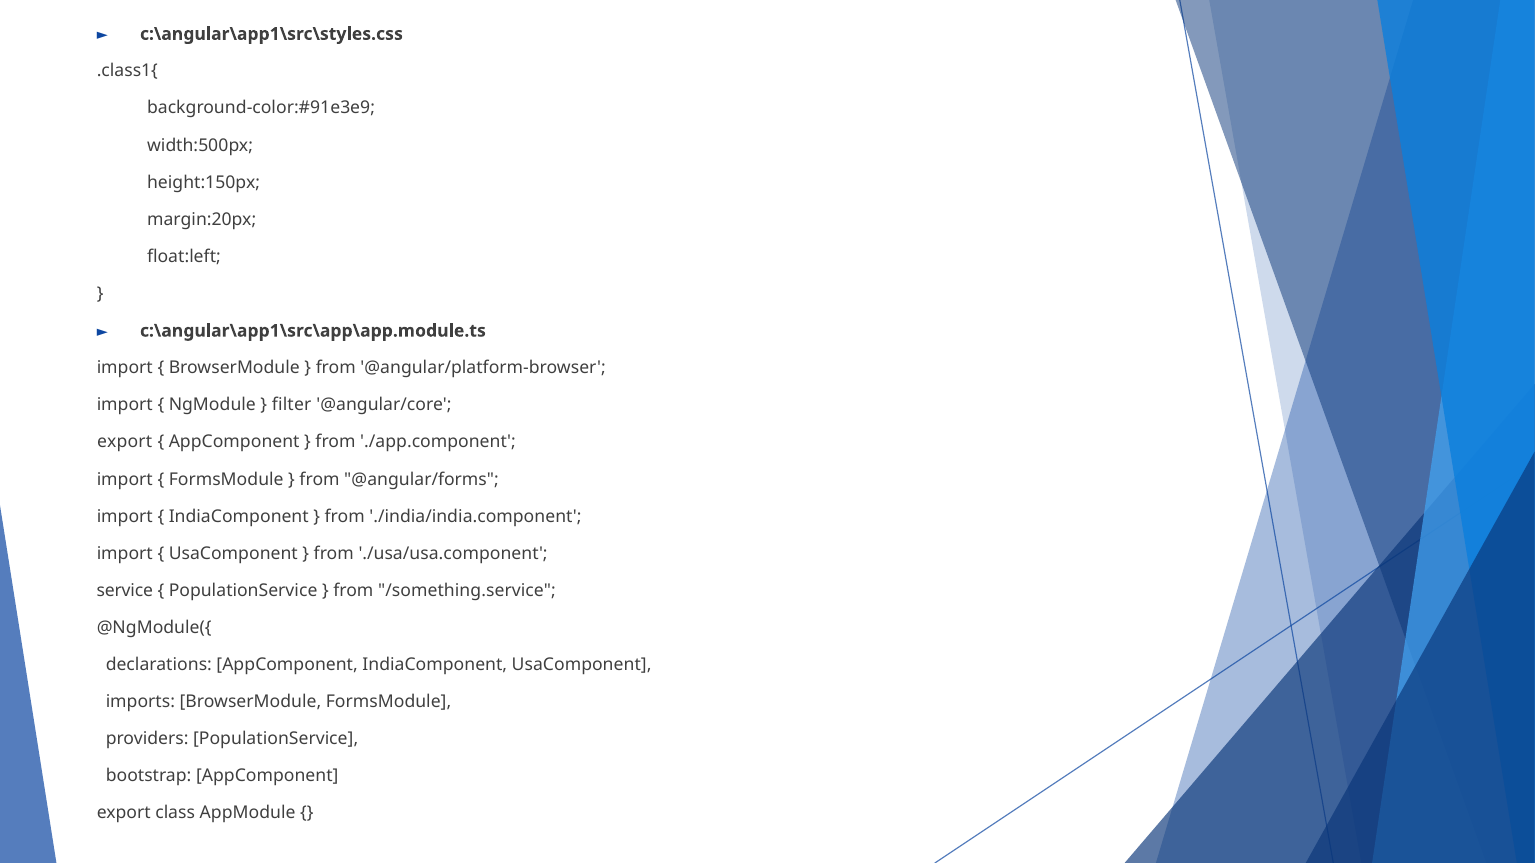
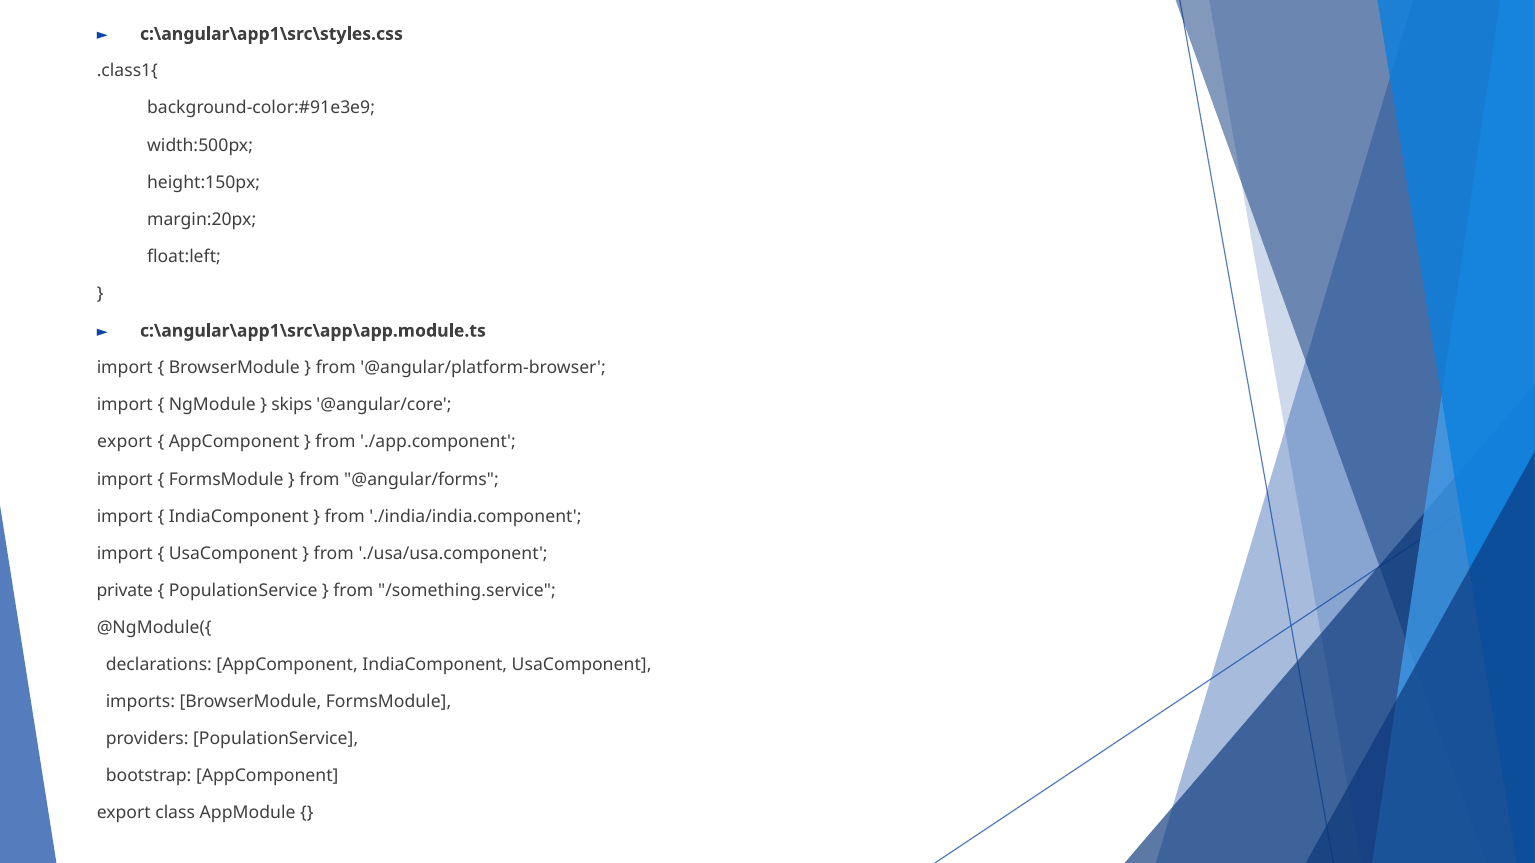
filter: filter -> skips (292, 405)
service: service -> private (125, 591)
